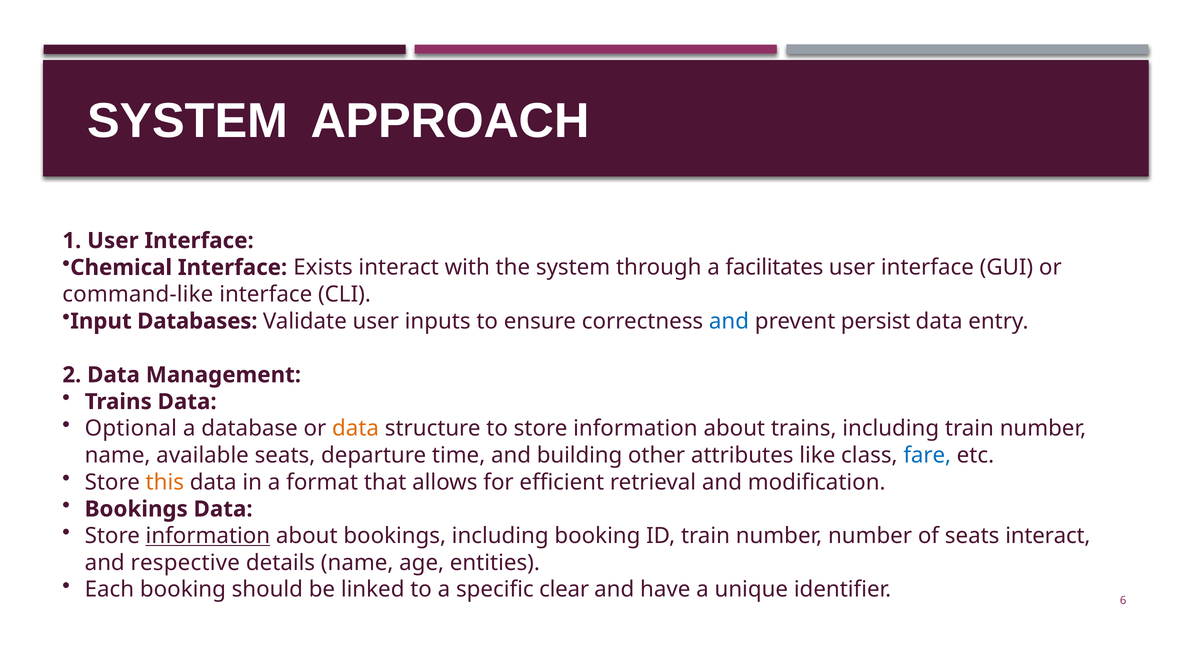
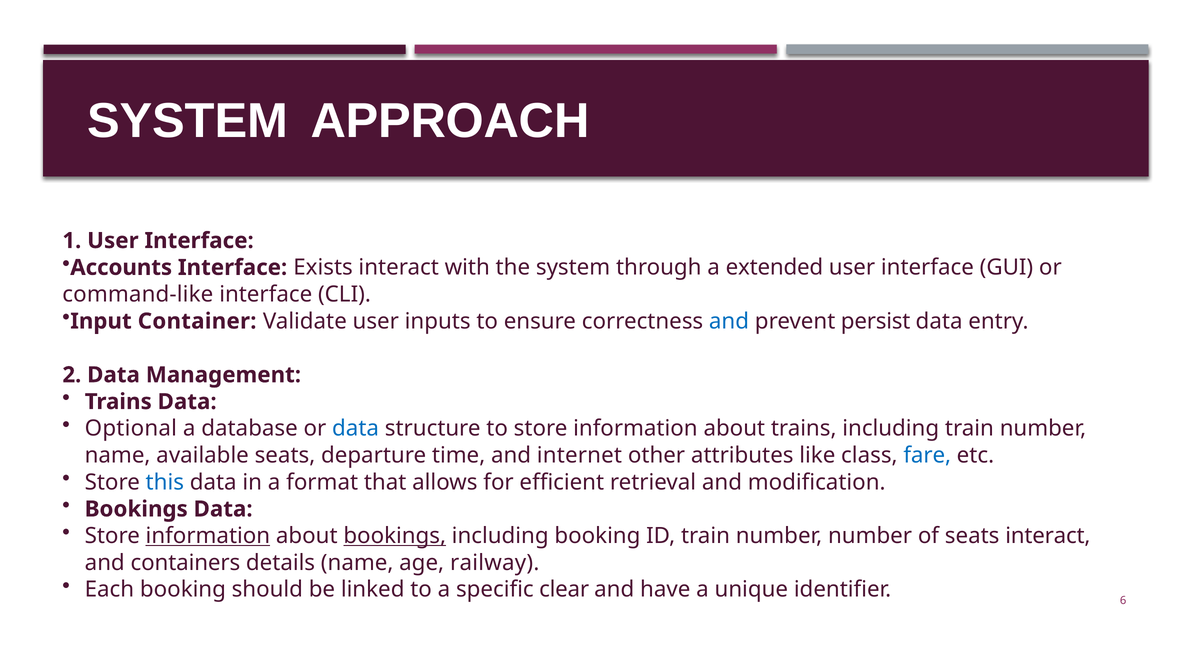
Chemical: Chemical -> Accounts (121, 267)
facilitates: facilitates -> extended (774, 267)
Databases: Databases -> Container (197, 321)
data colour: orange -> blue (356, 428)
building: building -> internet (579, 455)
this colour: orange -> blue (165, 482)
bookings underline: none -> present (395, 536)
respective: respective -> containers (185, 562)
entities: entities -> railway (495, 562)
